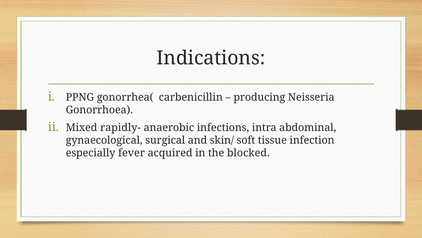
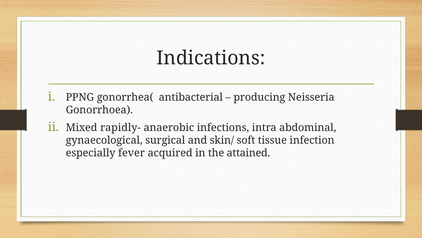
carbenicillin: carbenicillin -> antibacterial (191, 97)
blocked: blocked -> attained (248, 153)
